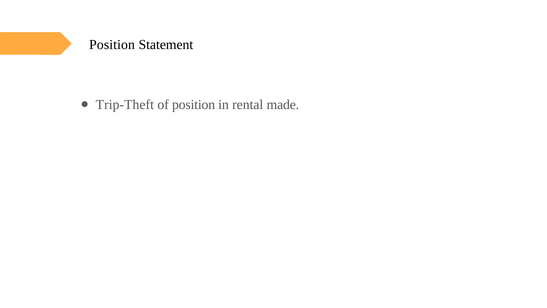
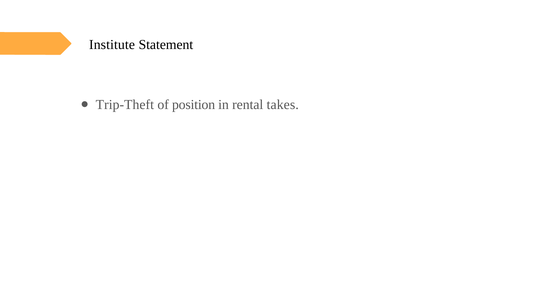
Position: Position -> Institute (112, 44)
made: made -> takes (283, 104)
